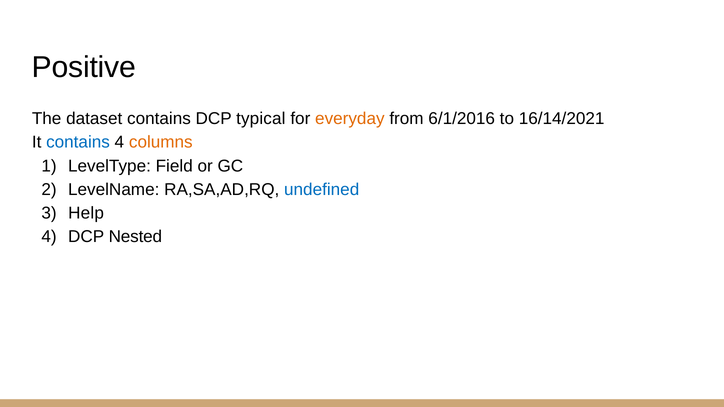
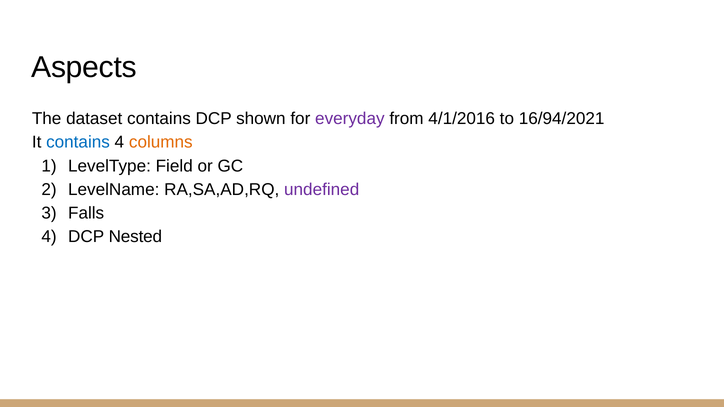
Positive: Positive -> Aspects (84, 68)
typical: typical -> shown (261, 119)
everyday colour: orange -> purple (350, 119)
6/1/2016: 6/1/2016 -> 4/1/2016 (462, 119)
16/14/2021: 16/14/2021 -> 16/94/2021 (562, 119)
undefined colour: blue -> purple (322, 190)
Help: Help -> Falls (86, 213)
